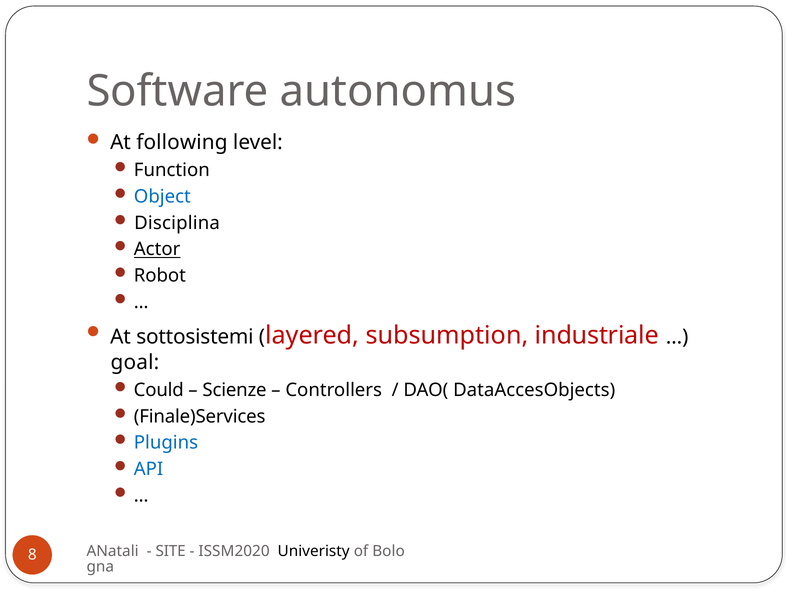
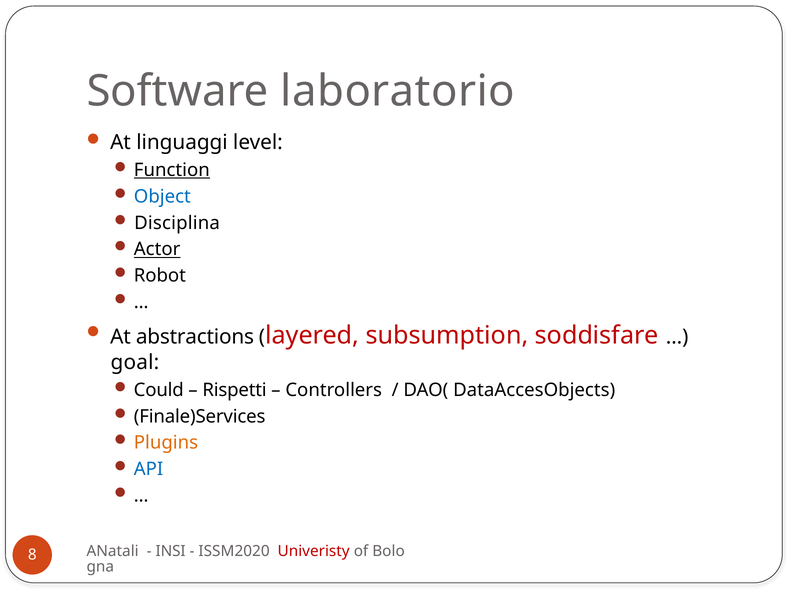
autonomus: autonomus -> laboratorio (398, 91)
following: following -> linguaggi (182, 143)
Function underline: none -> present (172, 170)
sottosistemi: sottosistemi -> abstractions (195, 337)
industriale: industriale -> soddisfare (597, 335)
Scienze: Scienze -> Rispetti (235, 390)
Plugins colour: blue -> orange (166, 443)
SITE: SITE -> INSI (171, 551)
Univeristy colour: black -> red (314, 551)
